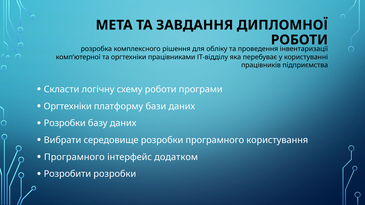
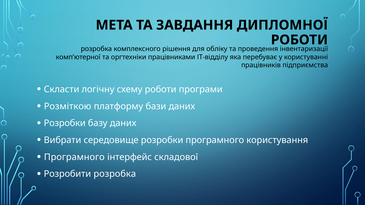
Оргтехніки: Оргтехніки -> Розміткою (68, 106)
додатком: додатком -> складової (176, 157)
Розробити розробки: розробки -> розробка (115, 174)
